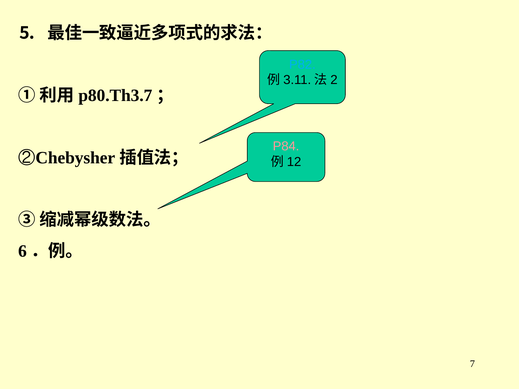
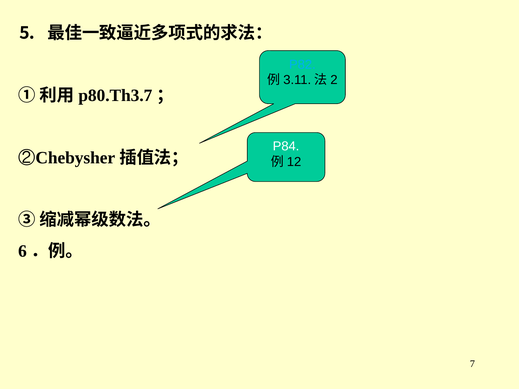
P84 colour: pink -> white (286, 146)
